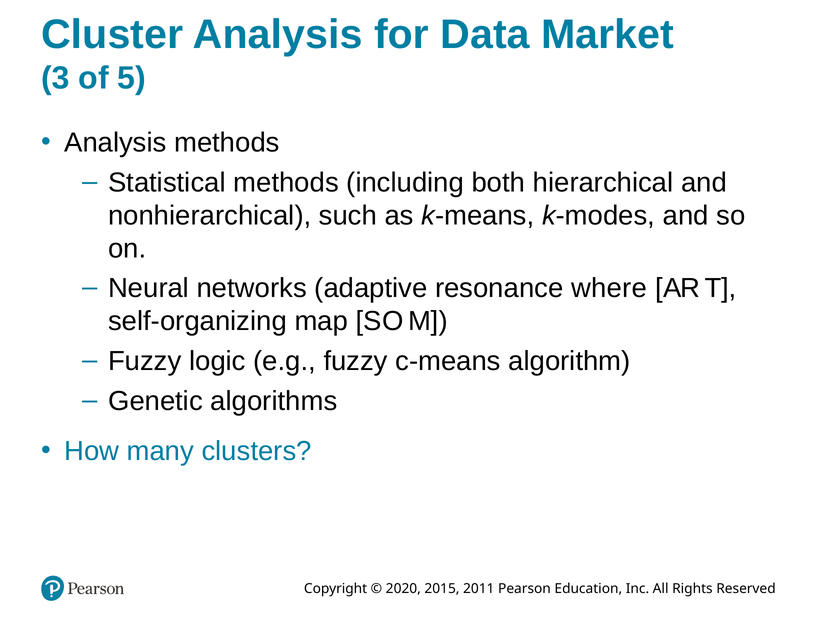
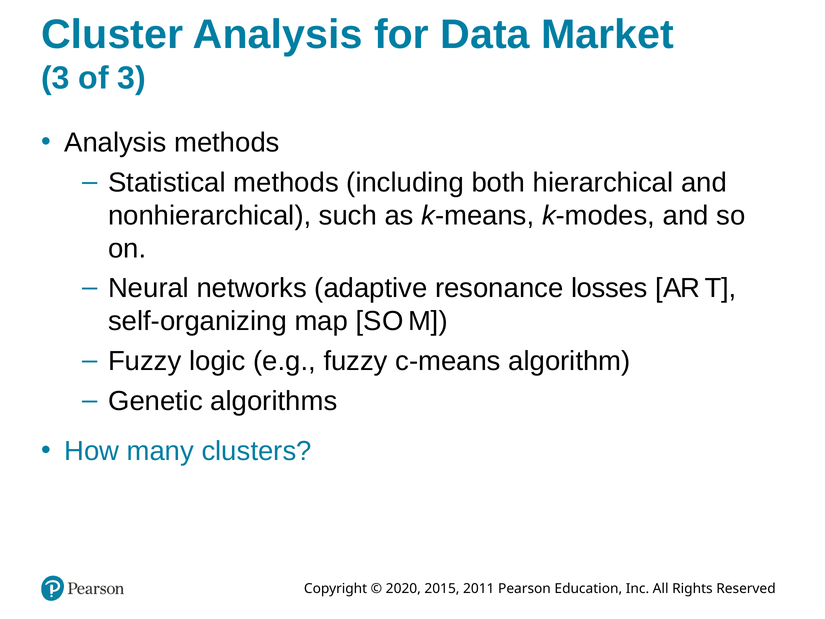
of 5: 5 -> 3 (132, 78)
where: where -> losses (609, 288)
